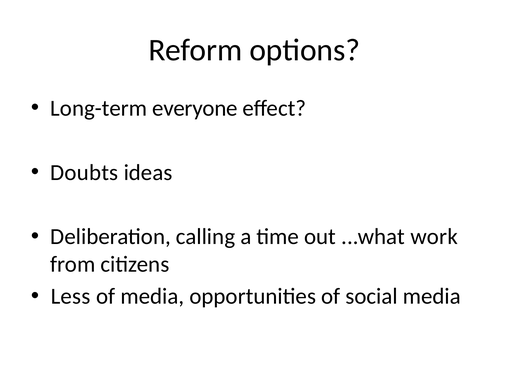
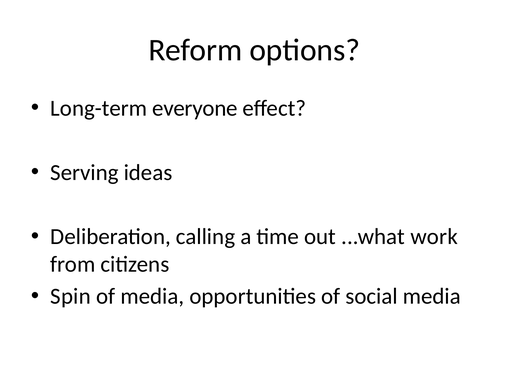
Doubts: Doubts -> Serving (84, 172)
Less: Less -> Spin (71, 296)
